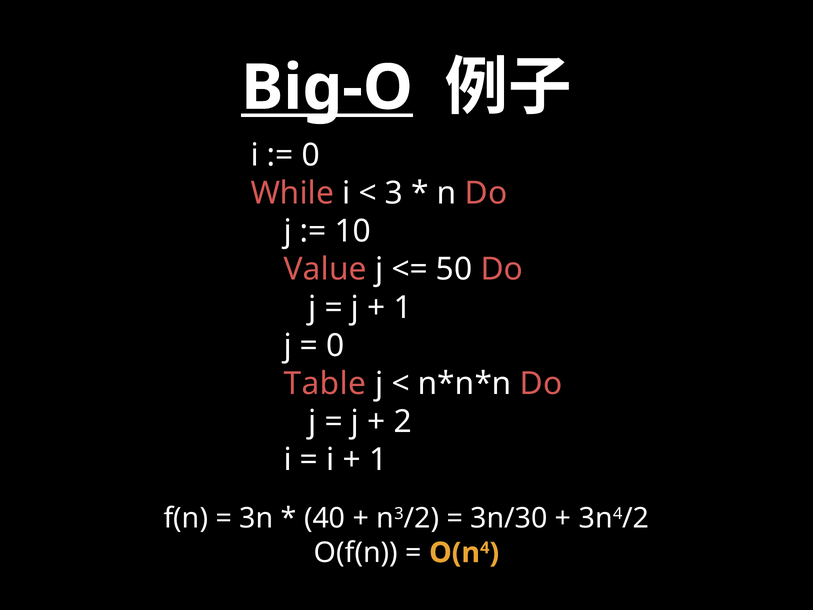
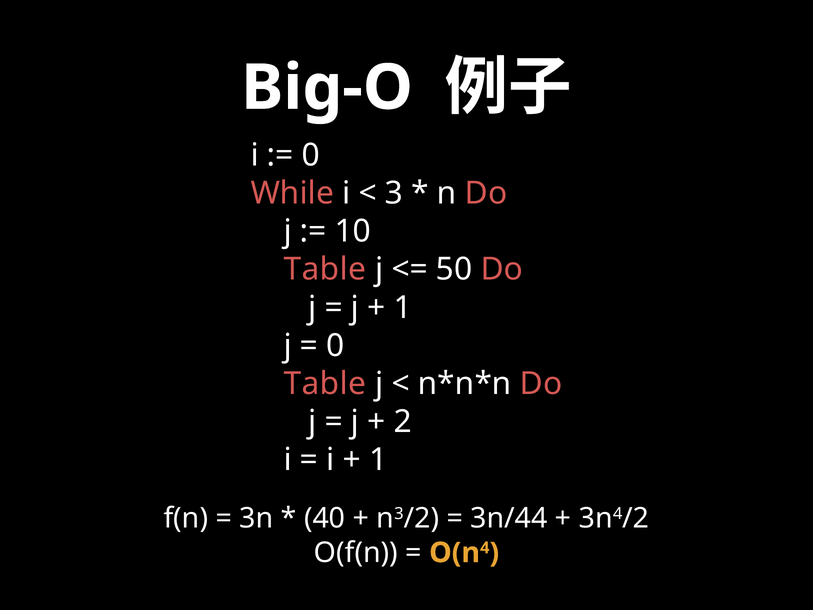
Big-O underline: present -> none (327, 88)
Value: Value -> Table (325, 269)
3n/30: 3n/30 -> 3n/44 (509, 518)
